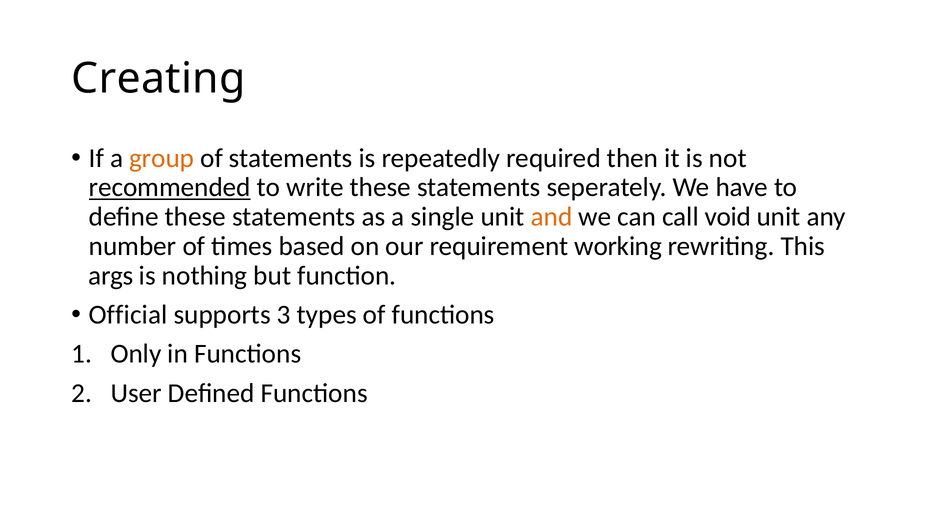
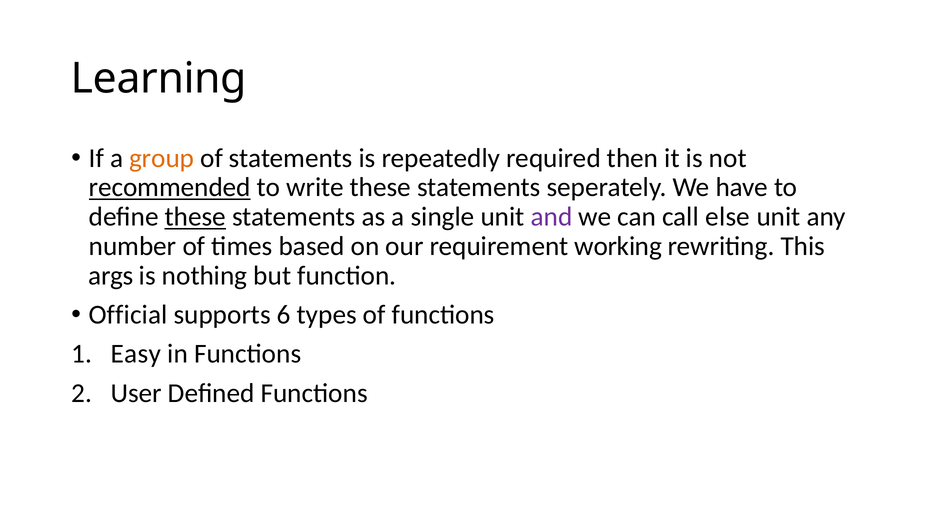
Creating: Creating -> Learning (159, 79)
these underline: none -> present (195, 217)
and colour: orange -> purple (552, 217)
void: void -> else (728, 217)
3: 3 -> 6 (284, 315)
Only: Only -> Easy (136, 354)
